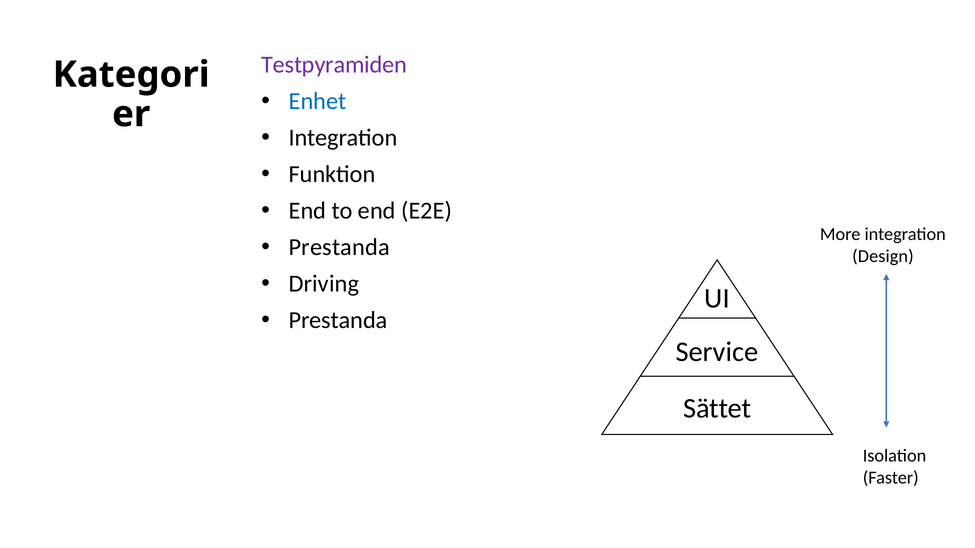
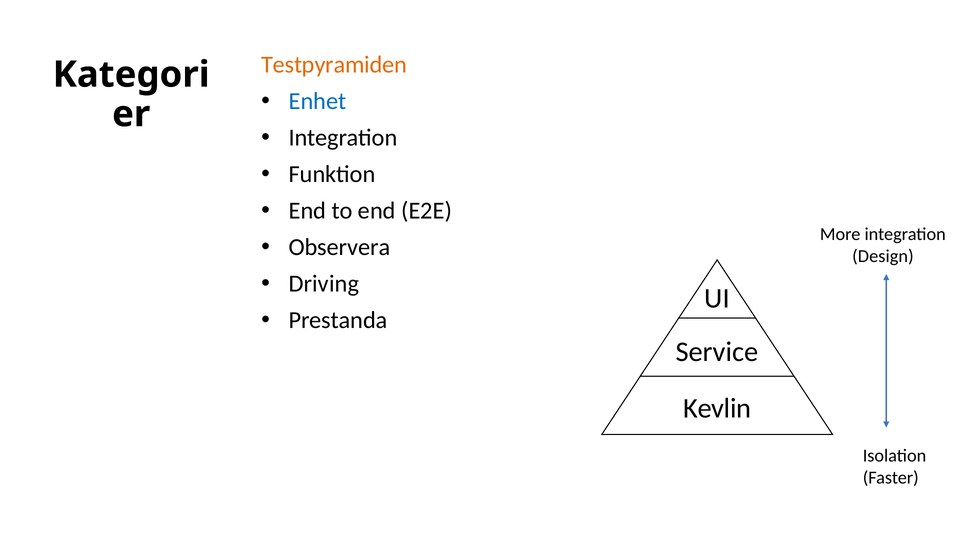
Testpyramiden colour: purple -> orange (334, 65)
Prestanda: Prestanda -> Observera (339, 247)
Sättet: Sättet -> Kevlin (717, 409)
